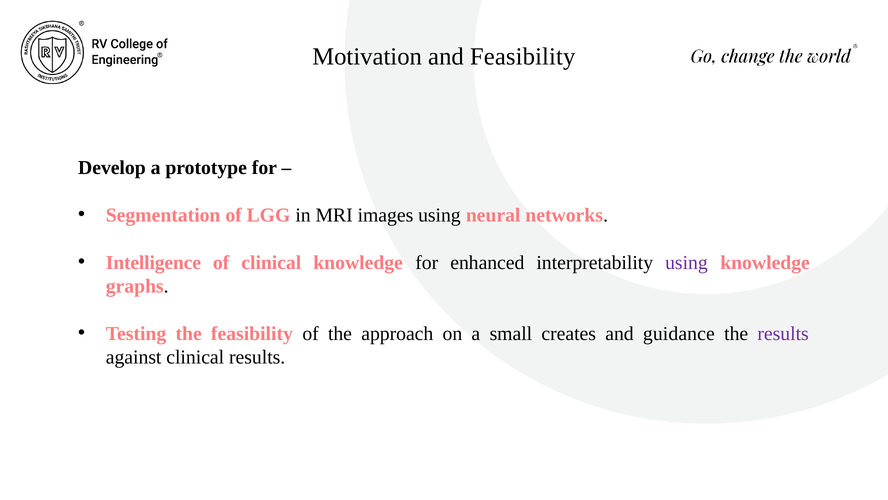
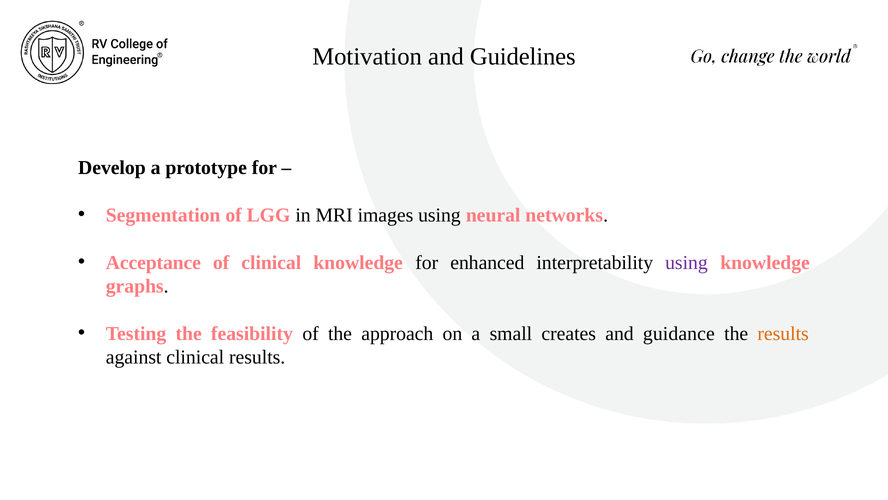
and Feasibility: Feasibility -> Guidelines (523, 56)
Intelligence: Intelligence -> Acceptance (153, 262)
results colour: purple -> orange (783, 333)
